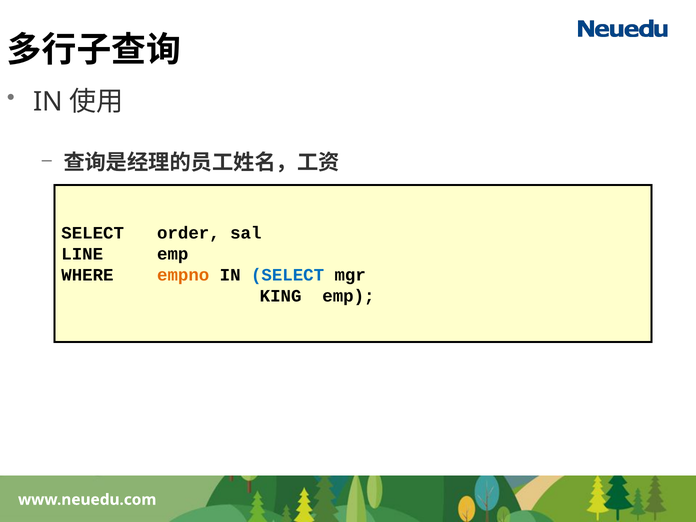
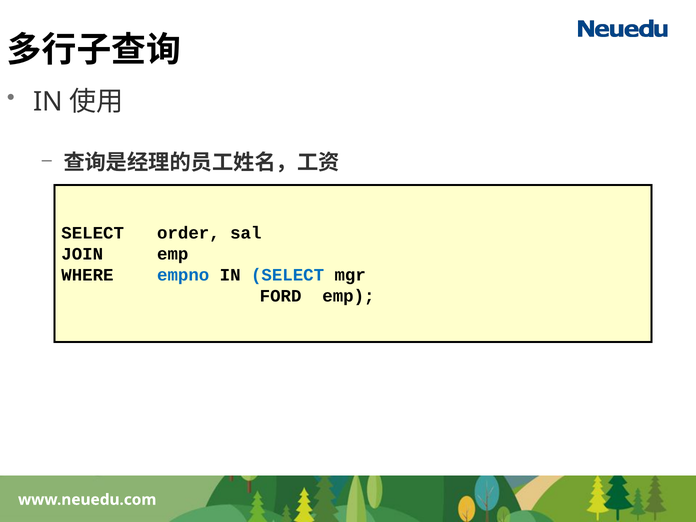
LINE: LINE -> JOIN (82, 254)
empno colour: orange -> blue (183, 275)
KING: KING -> FORD (281, 296)
